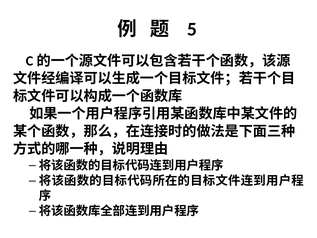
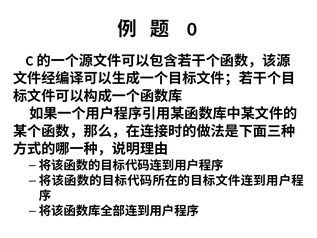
5: 5 -> 0 (192, 29)
